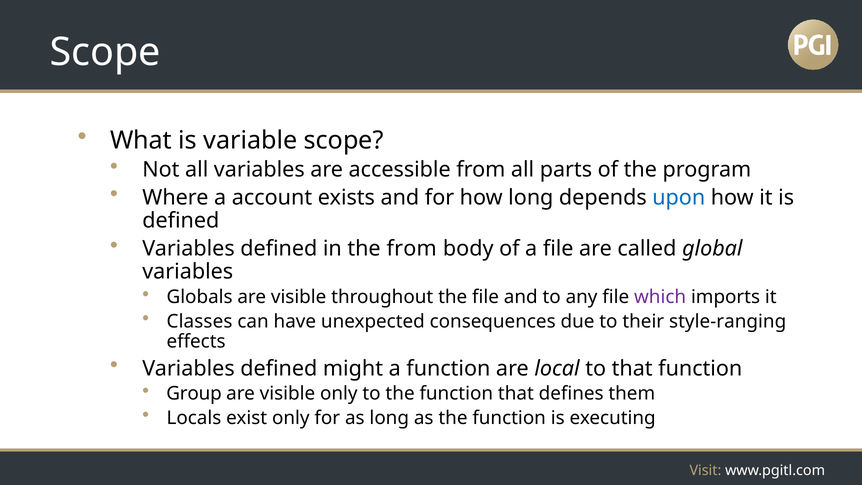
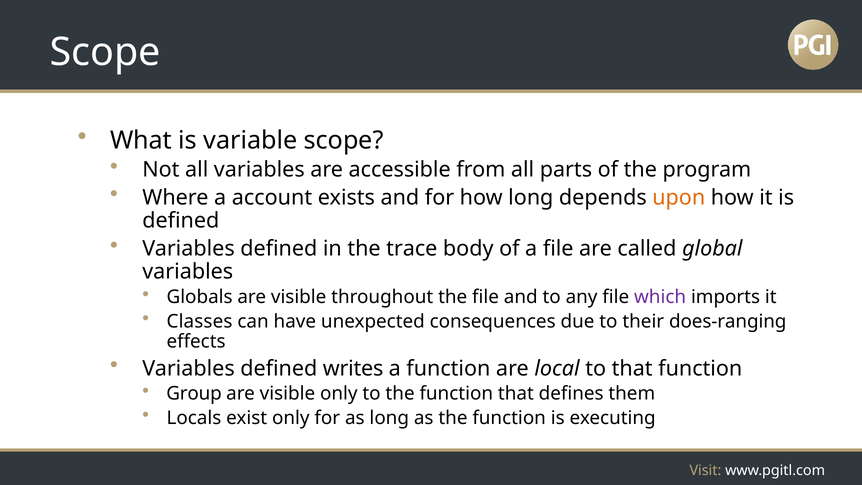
upon colour: blue -> orange (679, 197)
the from: from -> trace (412, 248)
style-ranging: style-ranging -> does-ranging (728, 321)
might: might -> writes (353, 368)
